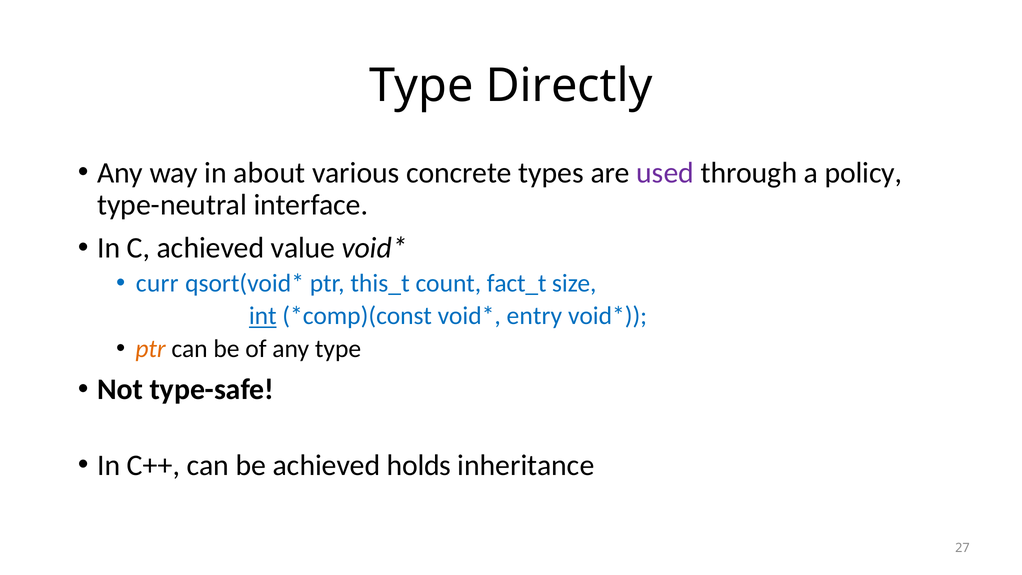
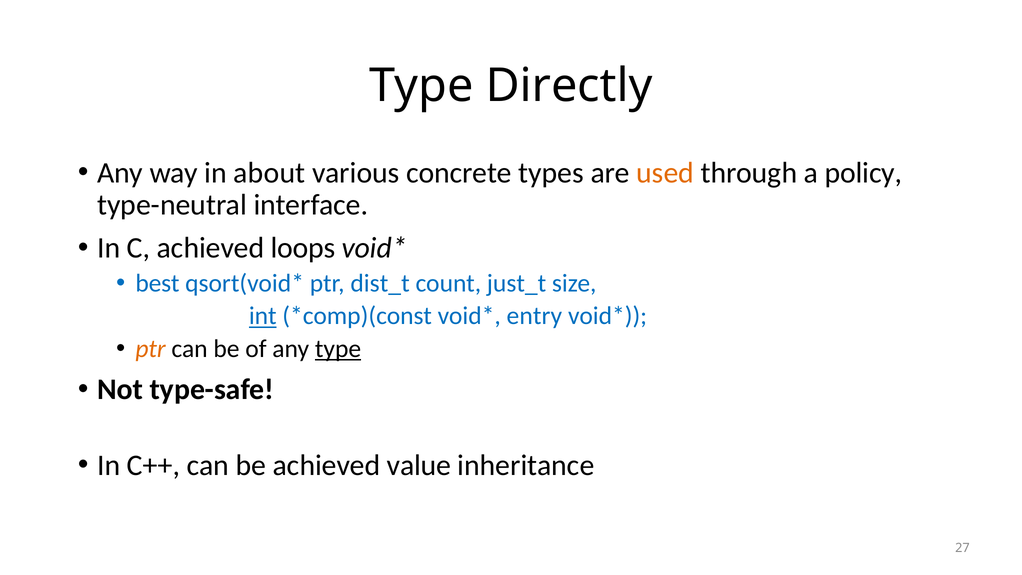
used colour: purple -> orange (665, 173)
value: value -> loops (303, 248)
curr: curr -> best (157, 283)
this_t: this_t -> dist_t (380, 283)
fact_t: fact_t -> just_t (517, 283)
type underline: none -> present (338, 349)
holds: holds -> value (419, 465)
